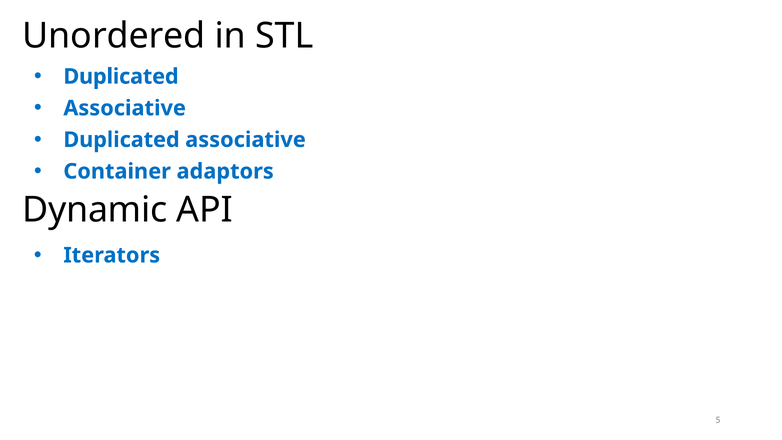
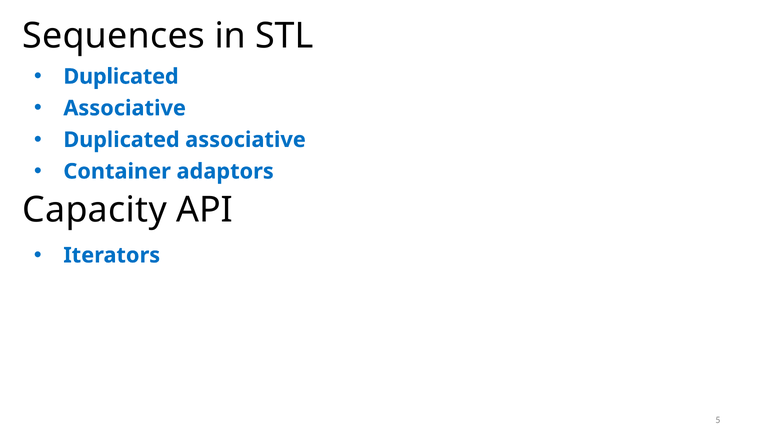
Unordered: Unordered -> Sequences (114, 36)
Dynamic: Dynamic -> Capacity (95, 210)
